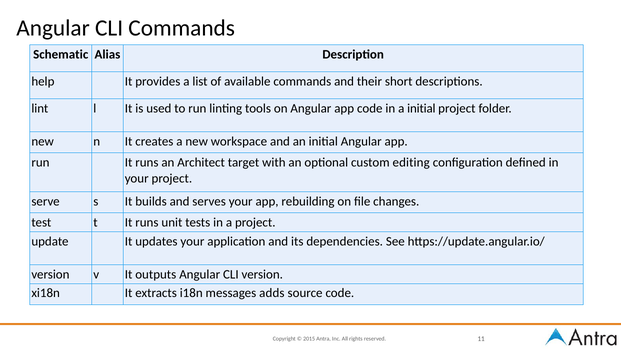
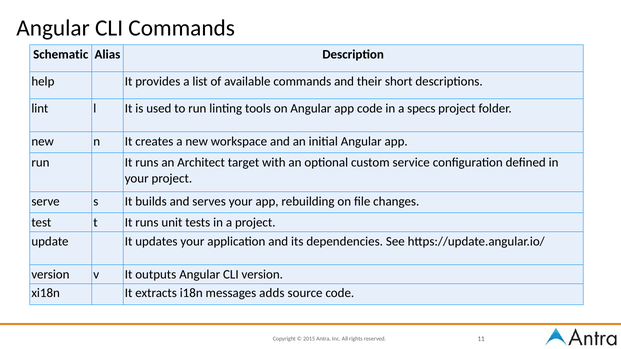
a initial: initial -> specs (421, 109)
editing: editing -> service (411, 163)
